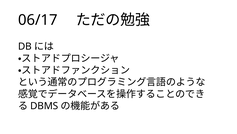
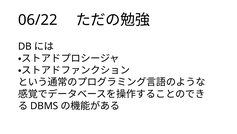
06/17: 06/17 -> 06/22 (38, 20)
